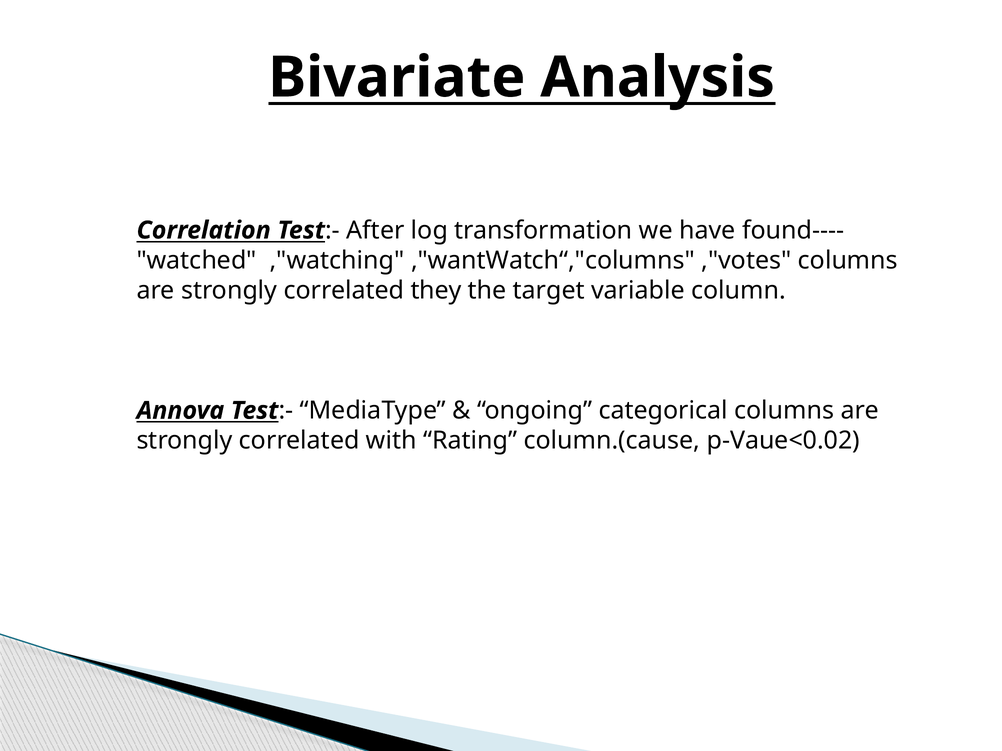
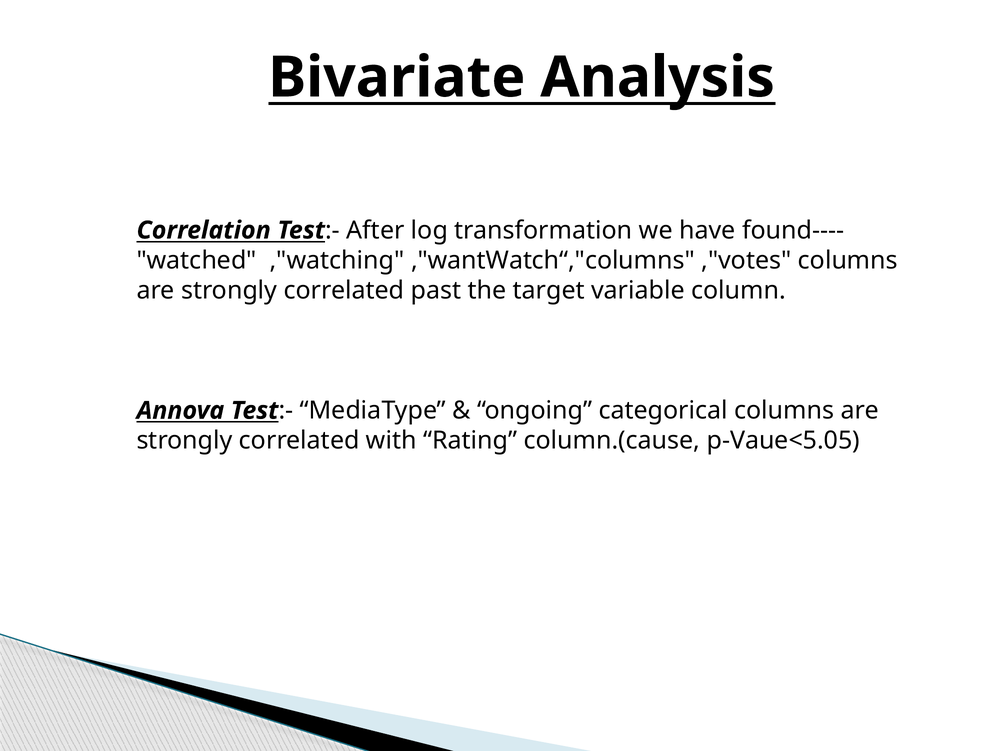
they: they -> past (436, 291)
p-Vaue<0.02: p-Vaue<0.02 -> p-Vaue<5.05 (783, 441)
